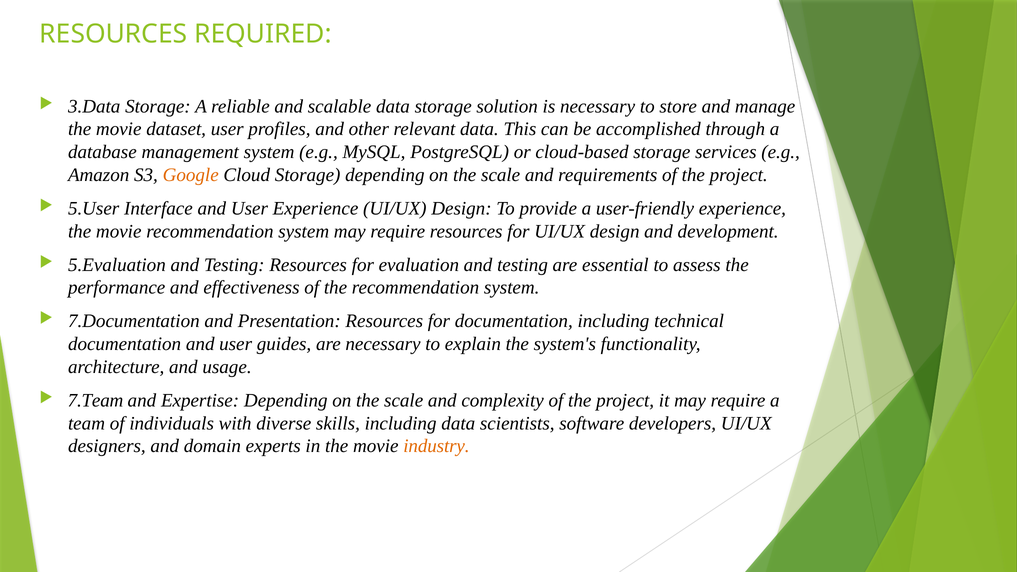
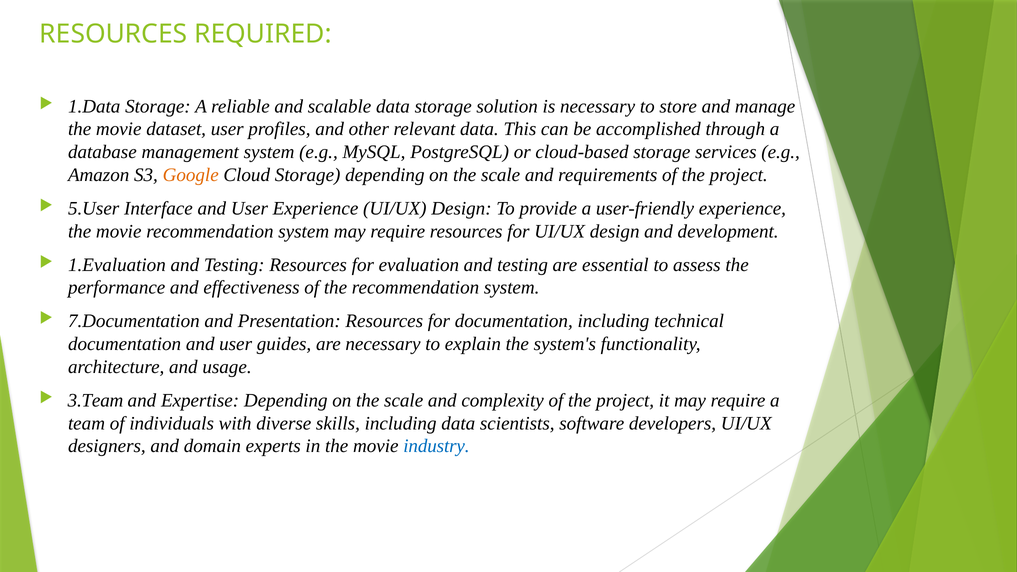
3.Data: 3.Data -> 1.Data (94, 106)
5.Evaluation: 5.Evaluation -> 1.Evaluation (117, 265)
7.Team: 7.Team -> 3.Team (96, 400)
industry colour: orange -> blue (436, 446)
